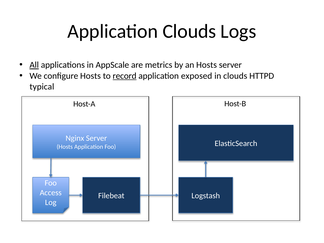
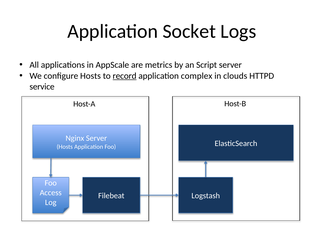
Application Clouds: Clouds -> Socket (189, 31)
All underline: present -> none (34, 65)
an Hosts: Hosts -> Script (207, 65)
exposed: exposed -> complex (197, 76)
typical: typical -> service (42, 87)
